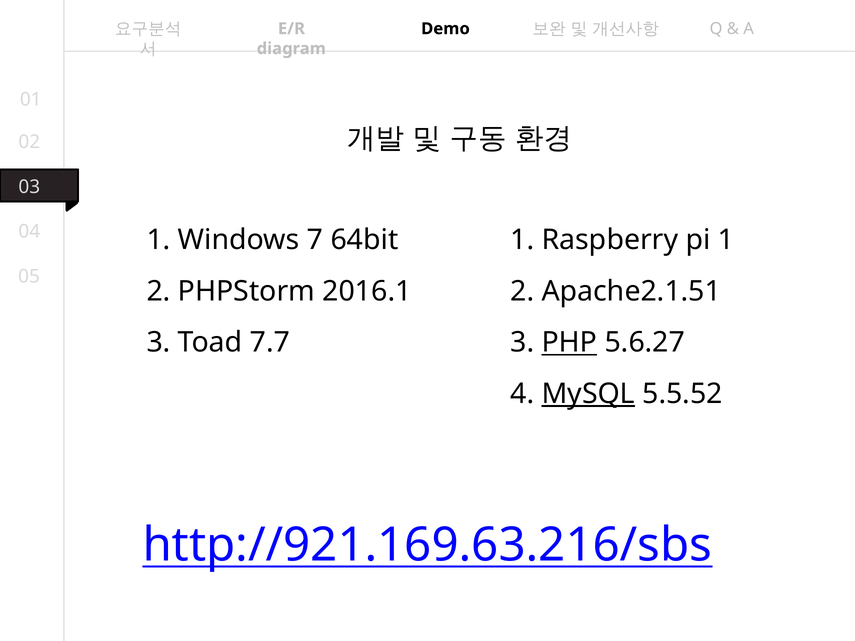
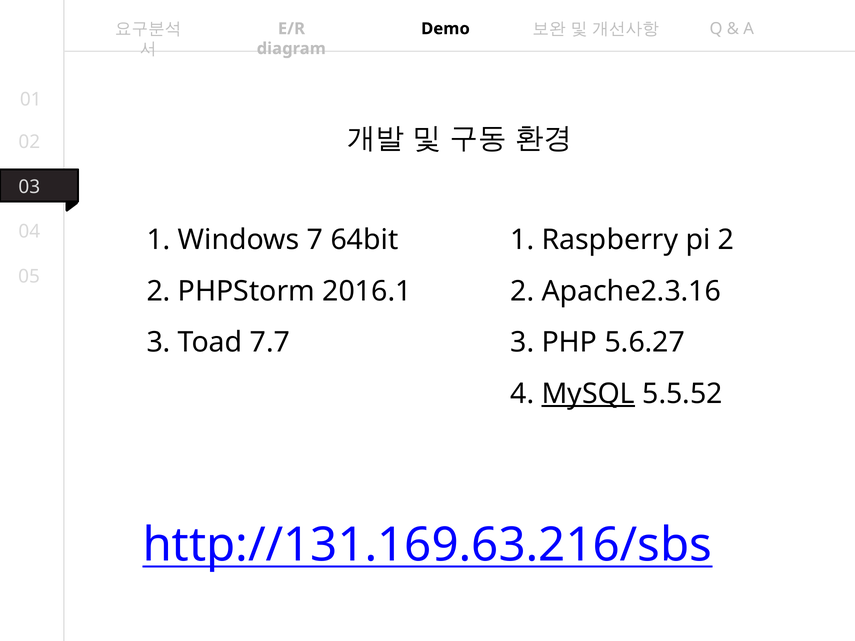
pi 1: 1 -> 2 (726, 240)
Apache2.1.51: Apache2.1.51 -> Apache2.3.16 (631, 291)
PHP underline: present -> none (569, 343)
http://921.169.63.216/sbs: http://921.169.63.216/sbs -> http://131.169.63.216/sbs (427, 545)
